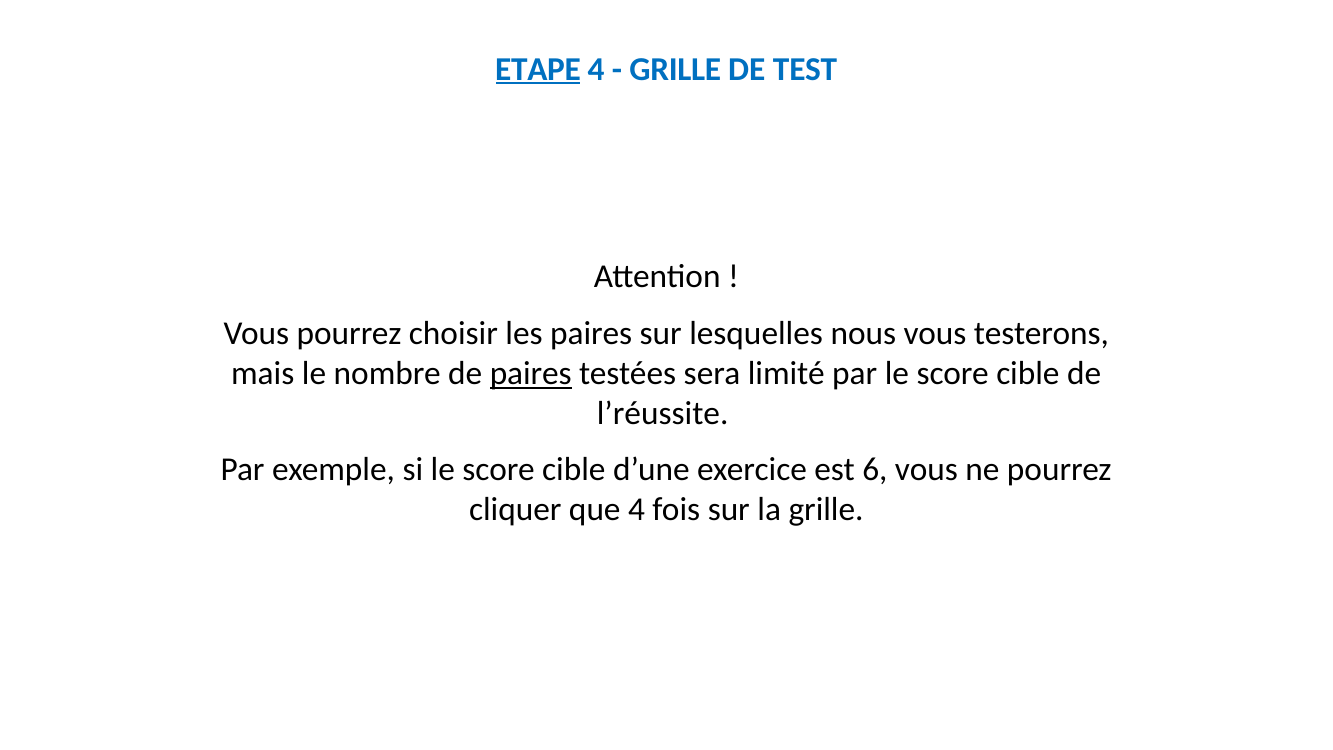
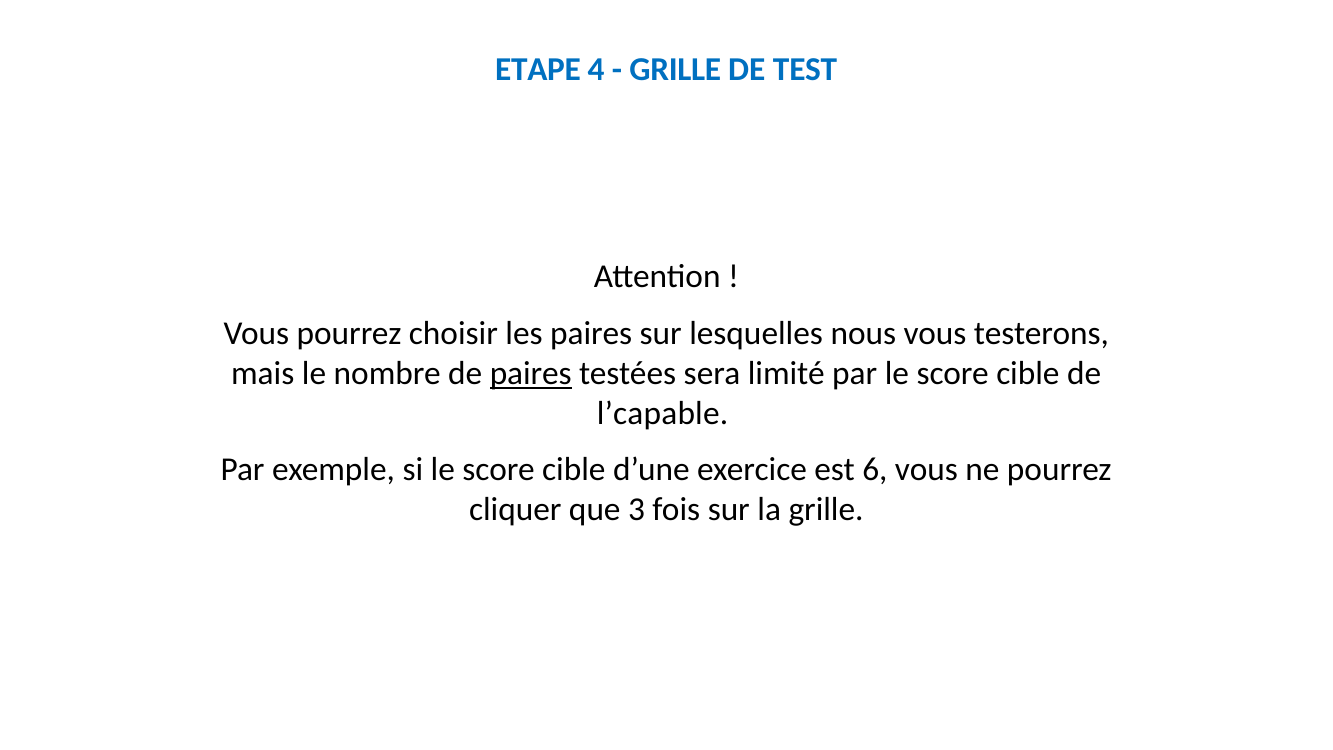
ETAPE underline: present -> none (538, 69)
l’réussite: l’réussite -> l’capable (663, 413)
que 4: 4 -> 3 (636, 510)
